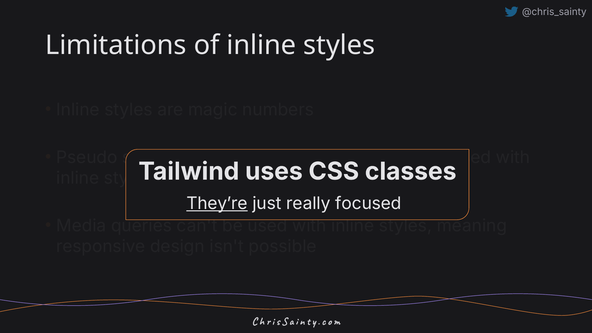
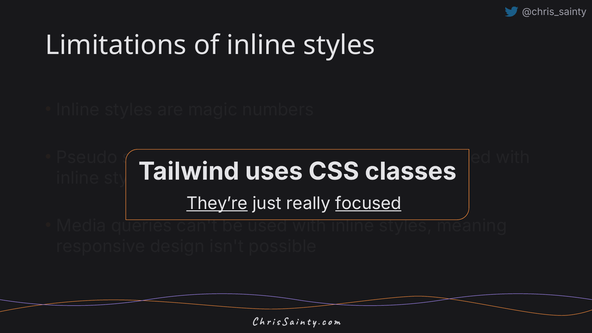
focused underline: none -> present (368, 203)
